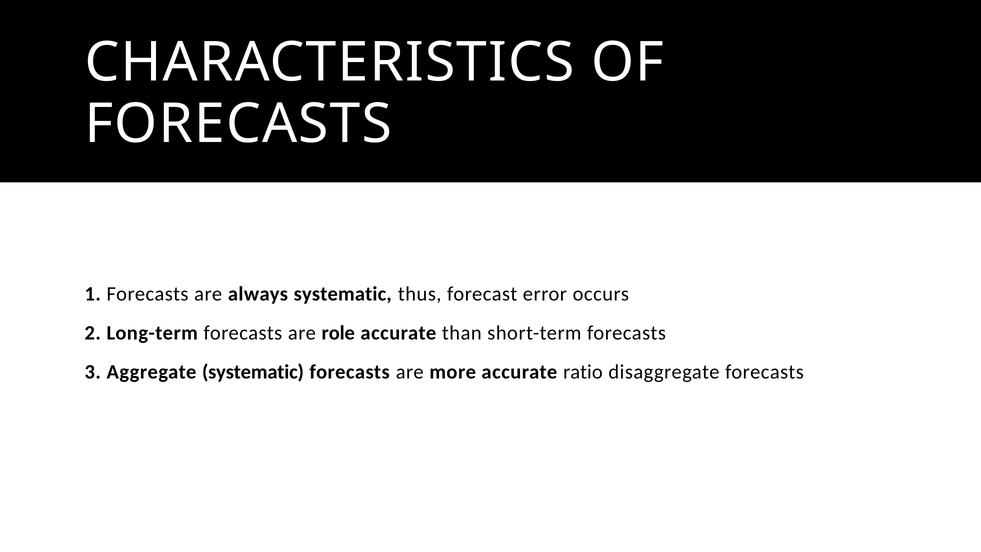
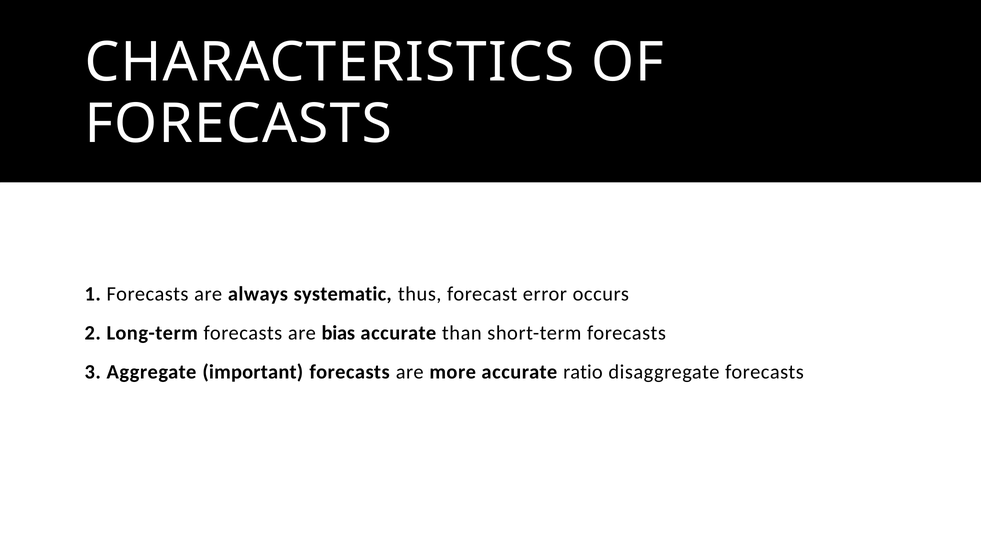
role: role -> bias (338, 333)
Aggregate systematic: systematic -> important (253, 372)
